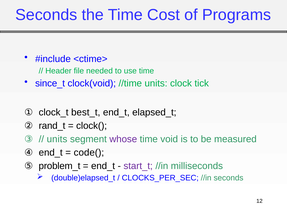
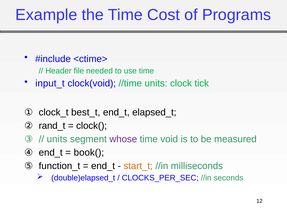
Seconds: Seconds -> Example (46, 15)
since_t: since_t -> input_t (50, 84)
code(: code( -> book( (89, 153)
problem_t: problem_t -> function_t (59, 166)
start_t colour: purple -> orange (138, 166)
